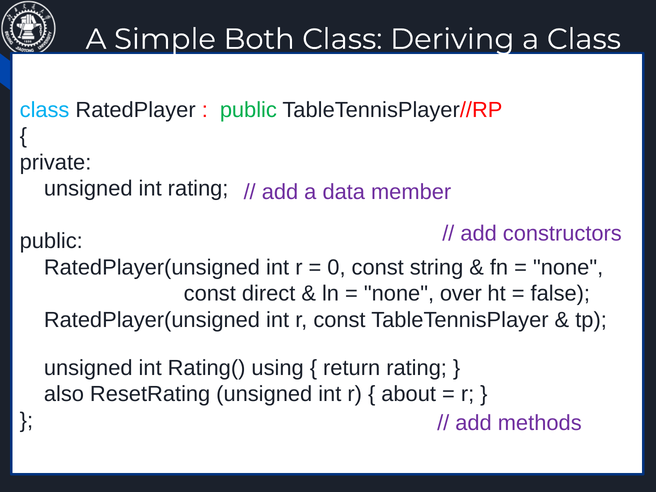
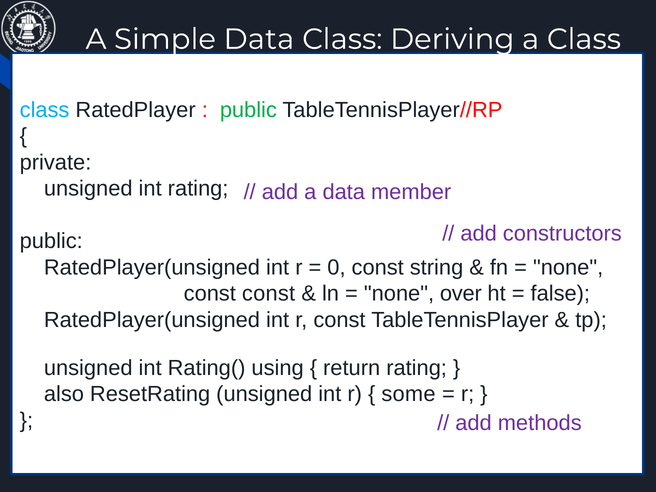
Simple Both: Both -> Data (259, 39)
const direct: direct -> const (269, 294)
about: about -> some (409, 394)
